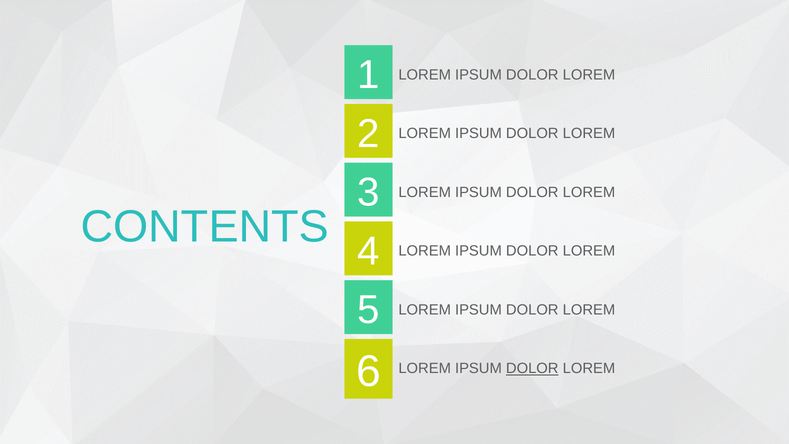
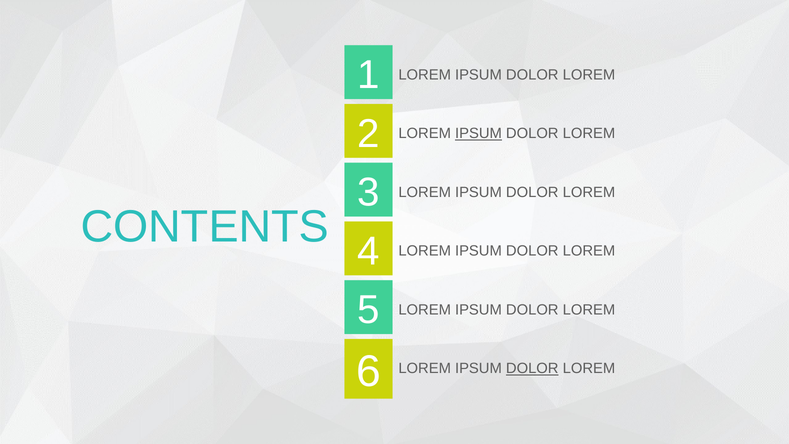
IPSUM underline: none -> present (478, 134)
